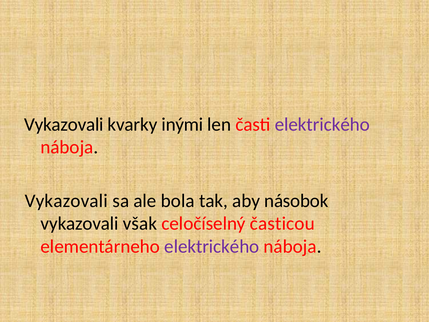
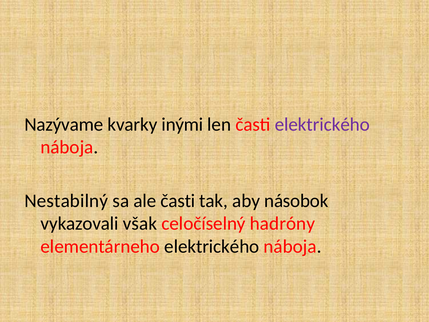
Vykazovali: Vykazovali -> Nazývame (64, 124)
Vykazovali: Vykazovali -> Nestabilný (66, 201)
ale bola: bola -> časti (178, 201)
časticou: časticou -> hadróny (282, 224)
elektrického colour: purple -> black (212, 246)
